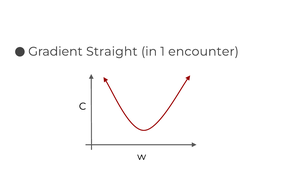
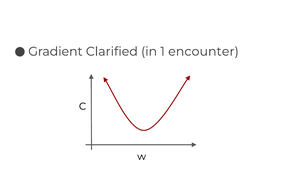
Straight: Straight -> Clarified (112, 51)
